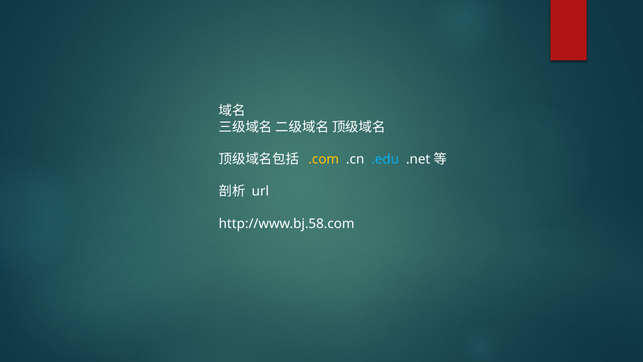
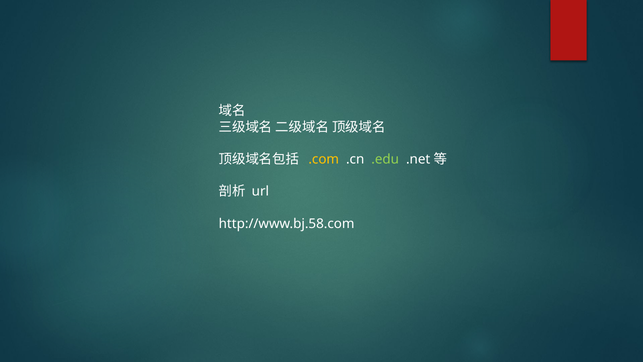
.edu colour: light blue -> light green (385, 159)
